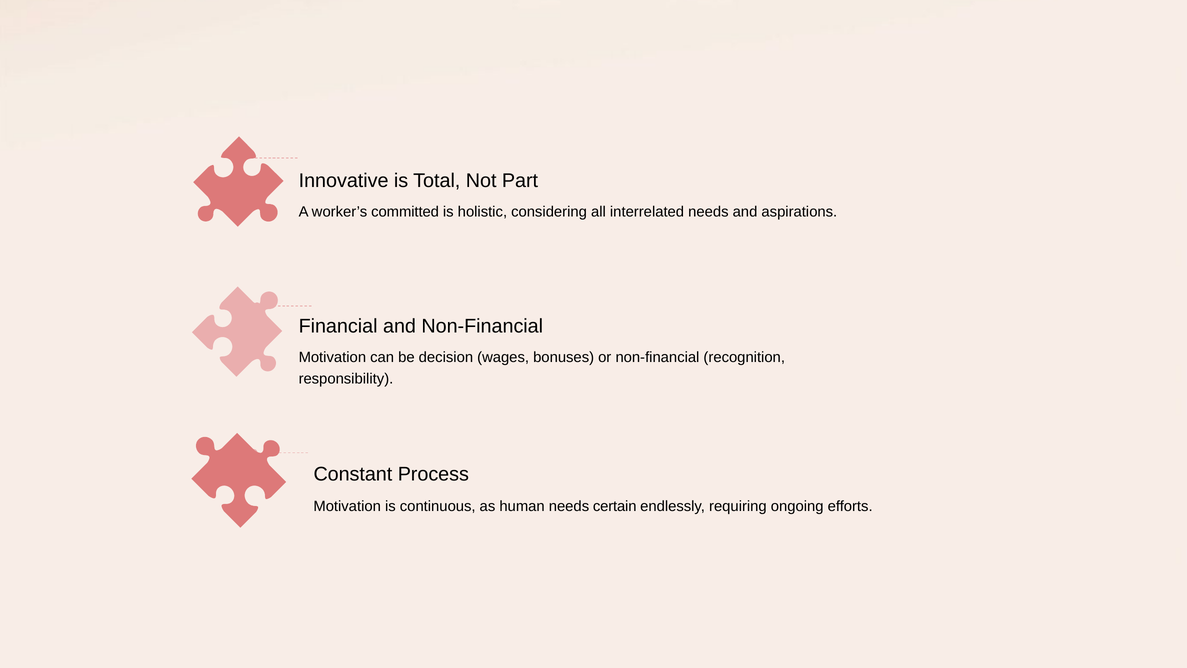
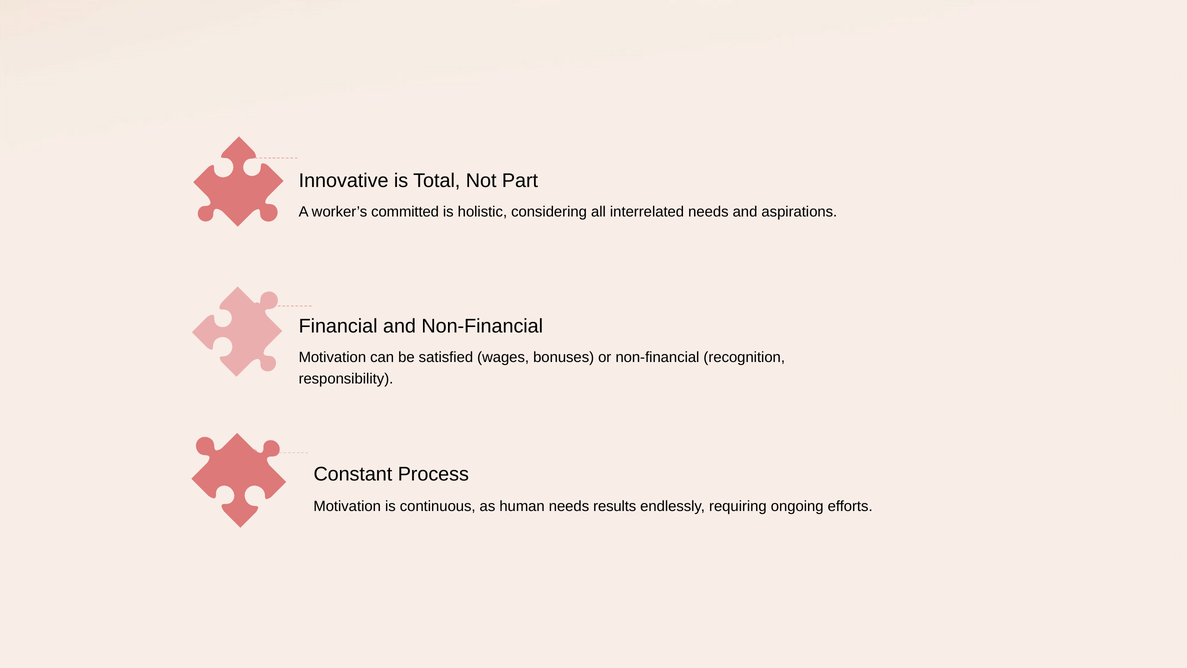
decision: decision -> satisfied (446, 357)
certain: certain -> results (615, 506)
